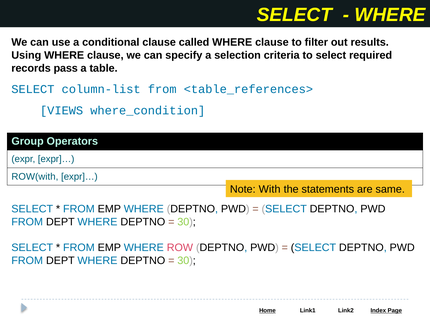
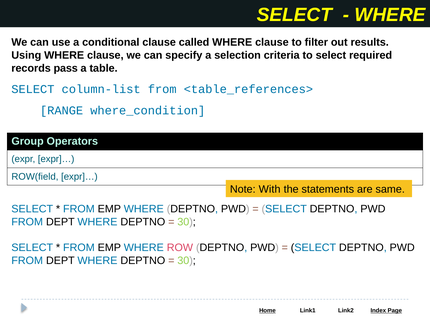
VIEWS: VIEWS -> RANGE (62, 110)
ROW(with: ROW(with -> ROW(field (35, 176)
